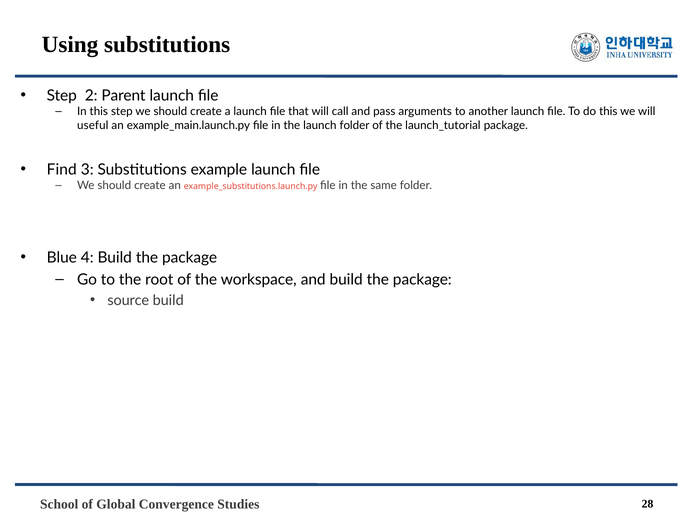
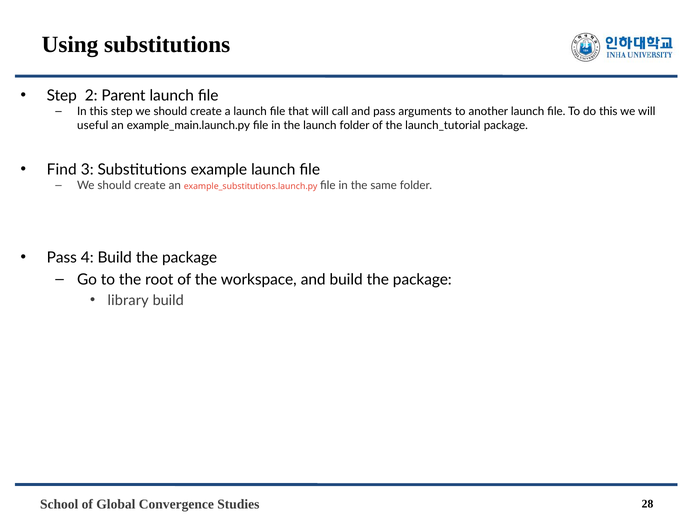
Blue: Blue -> Pass (62, 257)
source: source -> library (128, 300)
